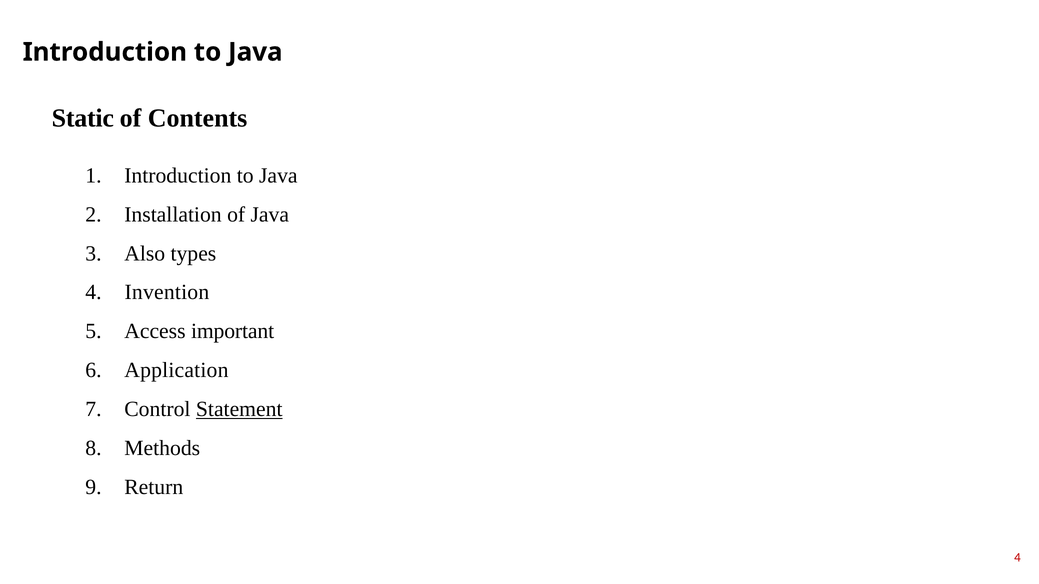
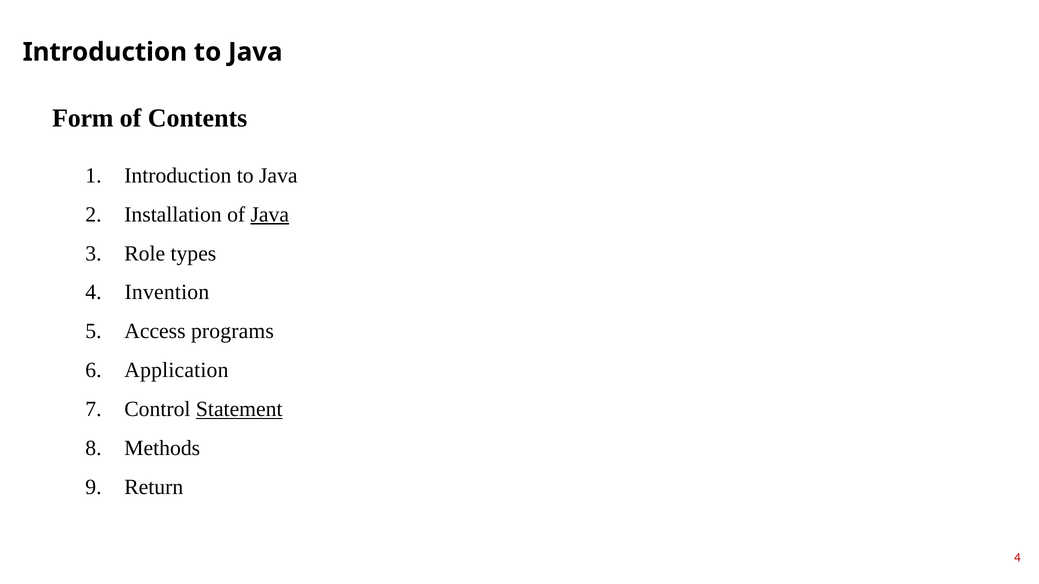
Static: Static -> Form (83, 118)
Java underline: none -> present (270, 215)
Also: Also -> Role (145, 254)
important: important -> programs (232, 331)
